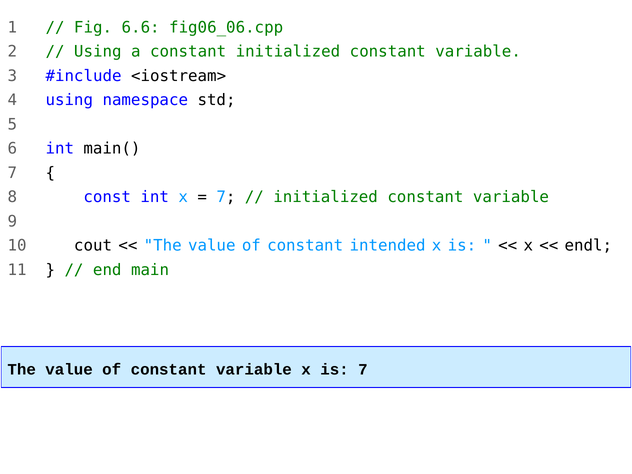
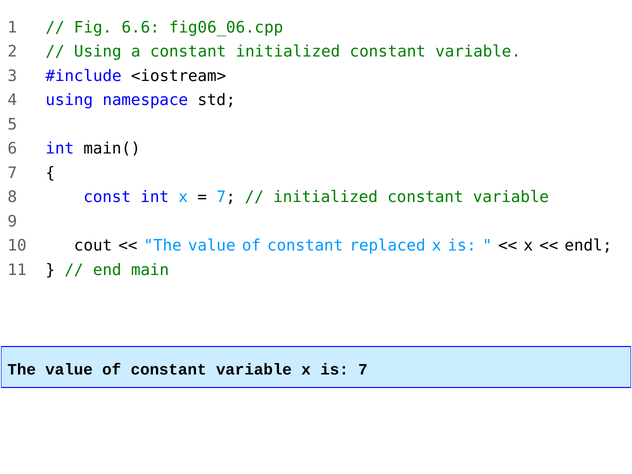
intended: intended -> replaced (388, 246)
